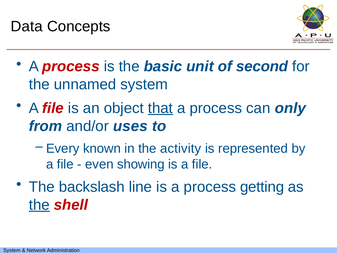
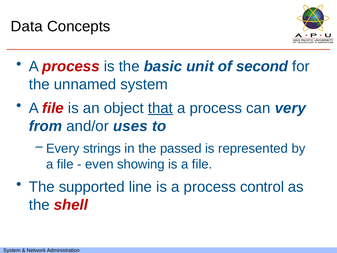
only: only -> very (290, 108)
known: known -> strings (102, 148)
activity: activity -> passed (181, 148)
backslash: backslash -> supported (92, 187)
getting: getting -> control (262, 187)
the underline: present -> none (39, 205)
